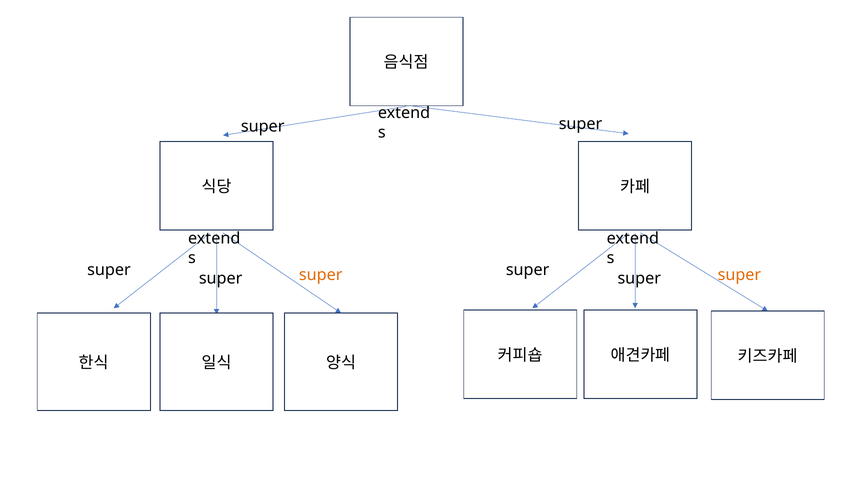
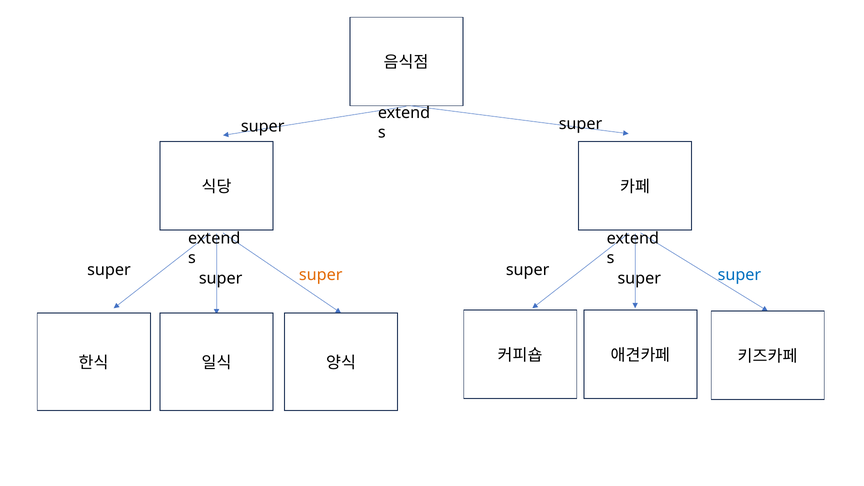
super colour: orange -> blue (739, 275)
